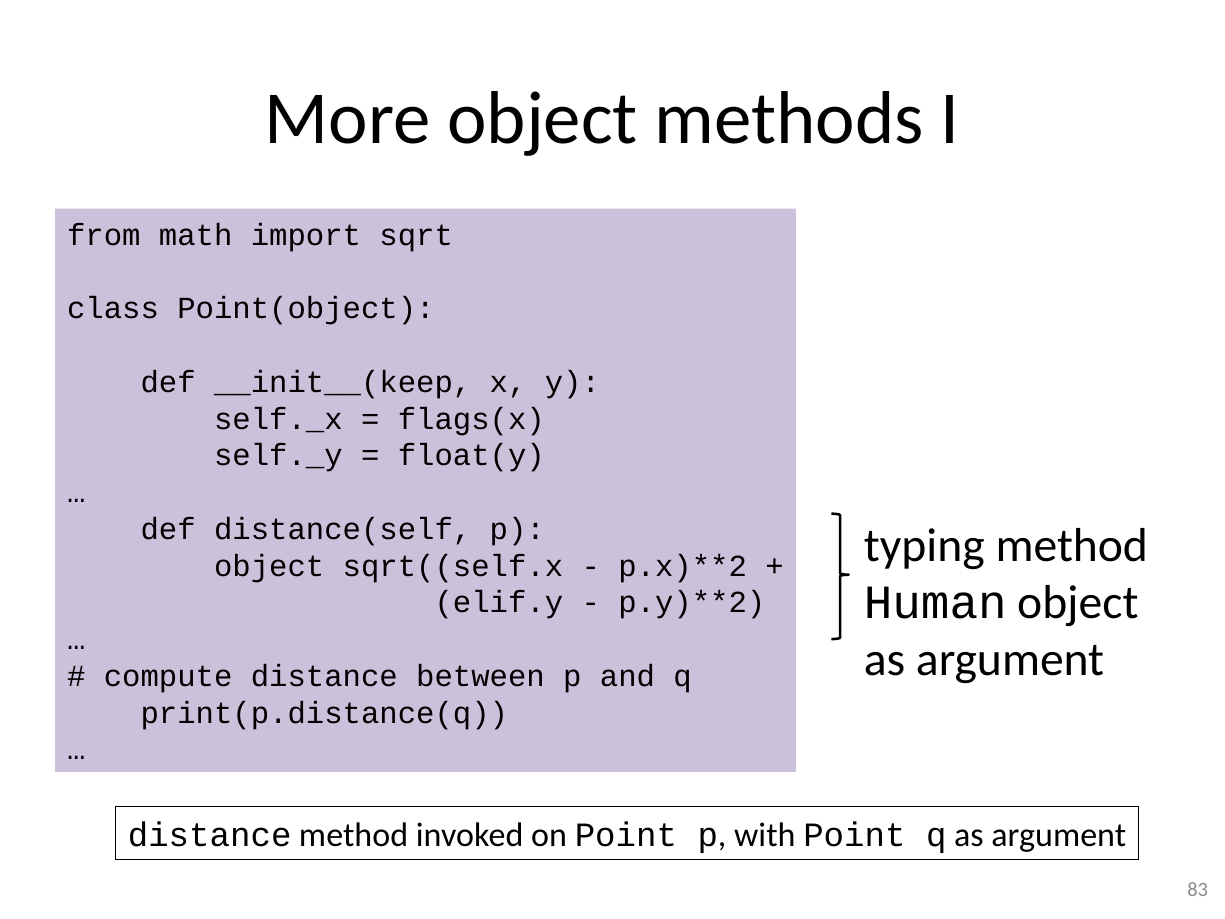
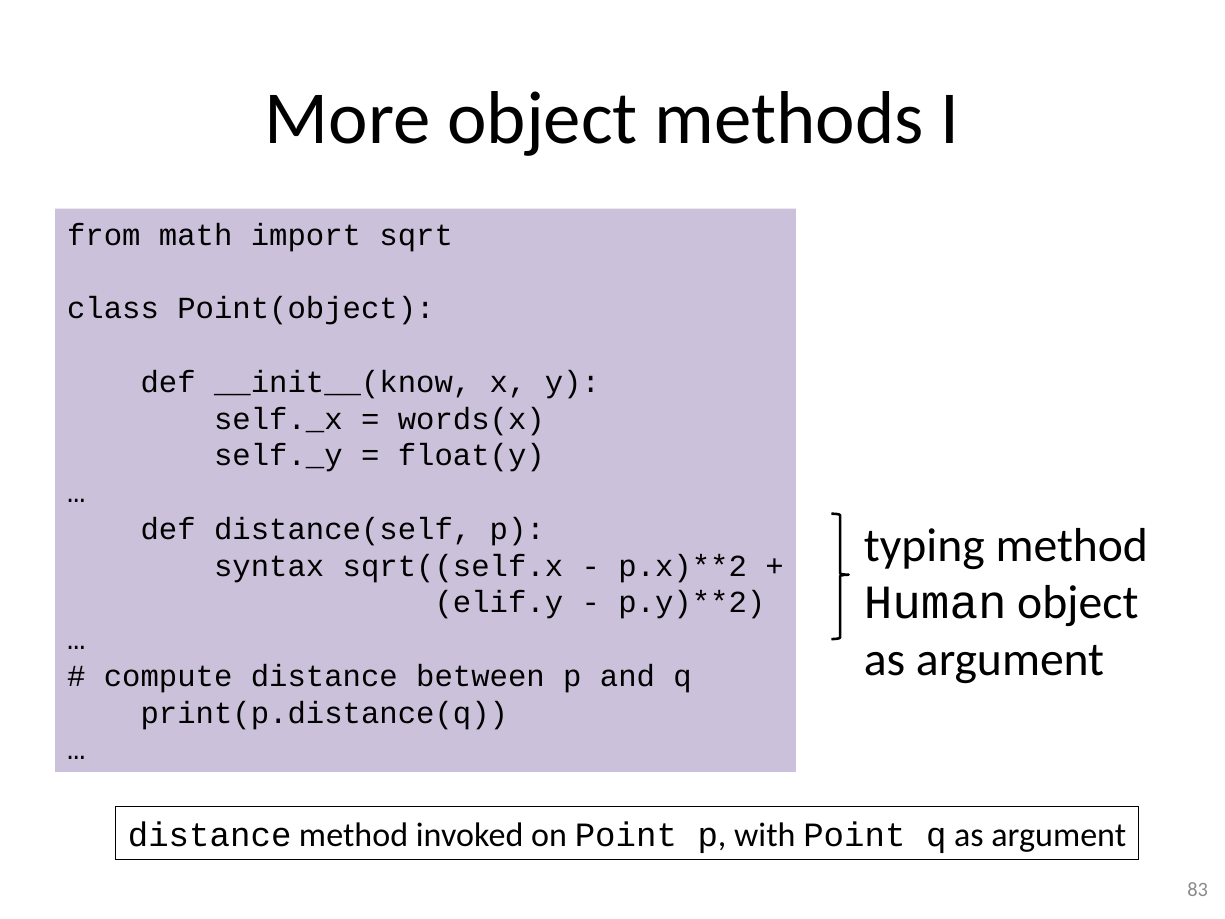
__init__(keep: __init__(keep -> __init__(know (343, 382)
flags(x: flags(x -> words(x (471, 419)
object: object -> syntax (269, 566)
